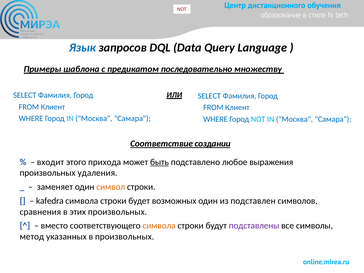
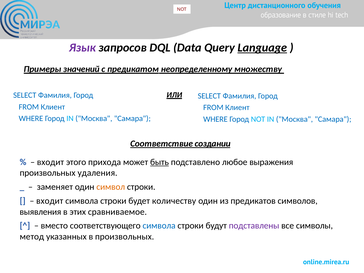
Язык colour: blue -> purple (82, 48)
Language underline: none -> present (262, 48)
шаблона: шаблона -> значений (81, 69)
последовательно: последовательно -> неопределенному (197, 69)
kafedra: kafedra -> входит (50, 201)
возможных: возможных -> количеству (174, 201)
подставлен: подставлен -> предикатов (253, 201)
сравнения: сравнения -> выявления (40, 212)
этих произвольных: произвольных -> сравниваемое (117, 212)
символа colour: orange -> blue (159, 226)
